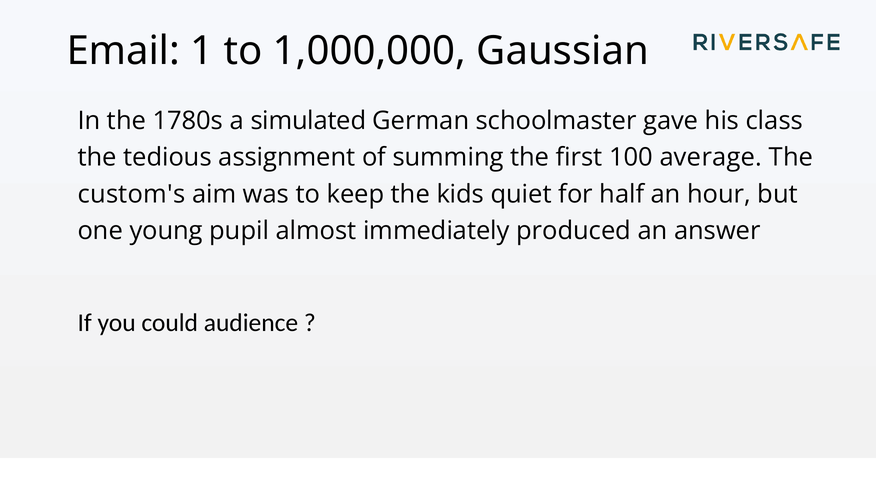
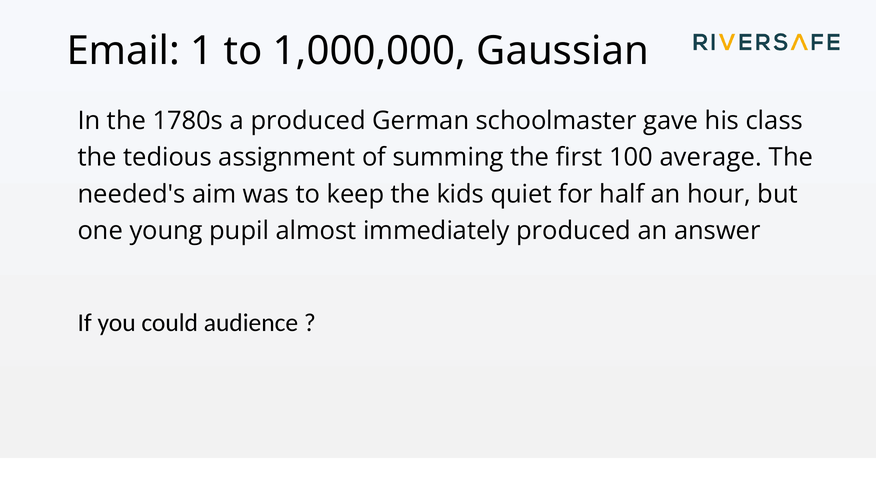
a simulated: simulated -> produced (308, 121)
custom's: custom's -> needed's (132, 194)
